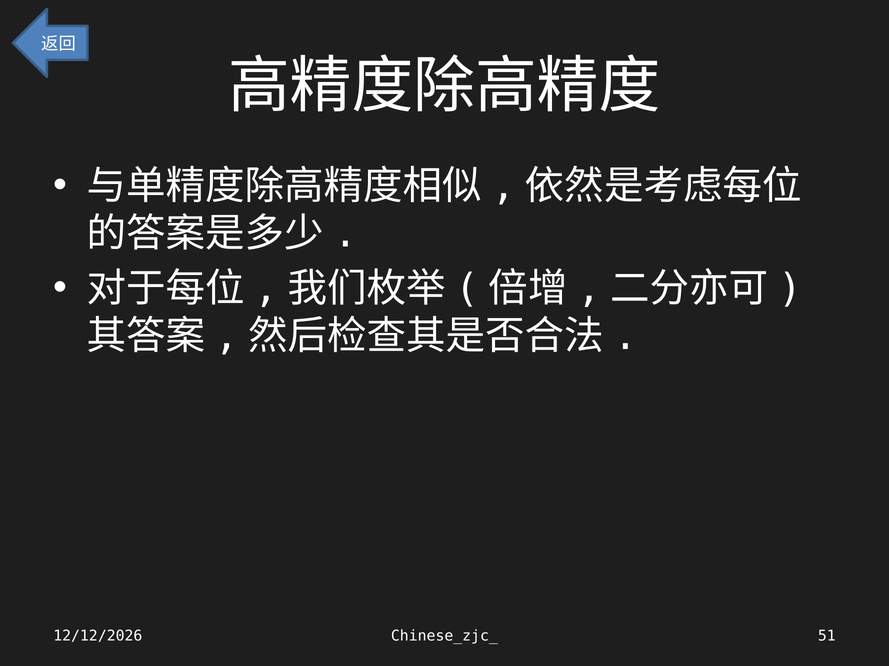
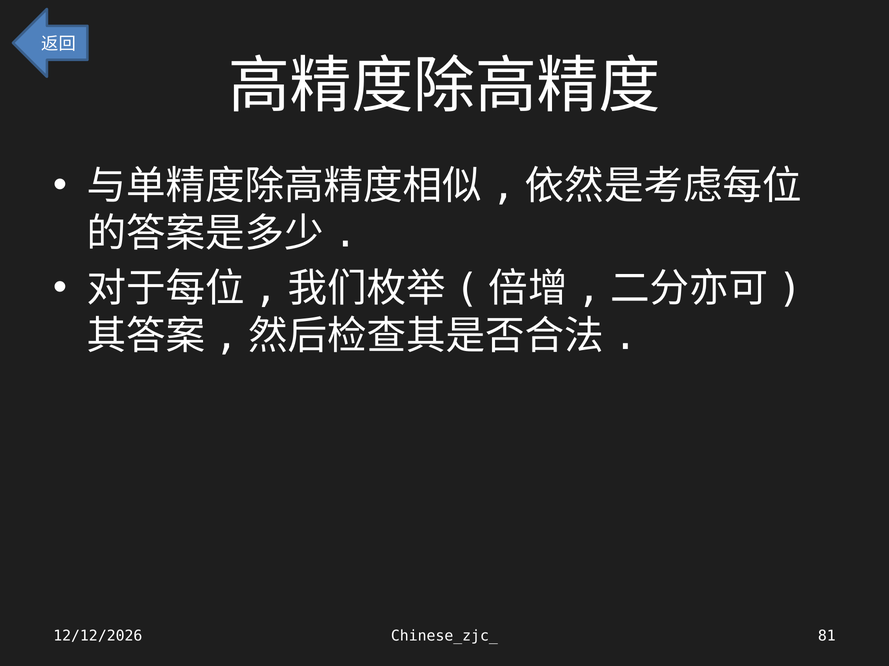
51: 51 -> 81 (827, 637)
